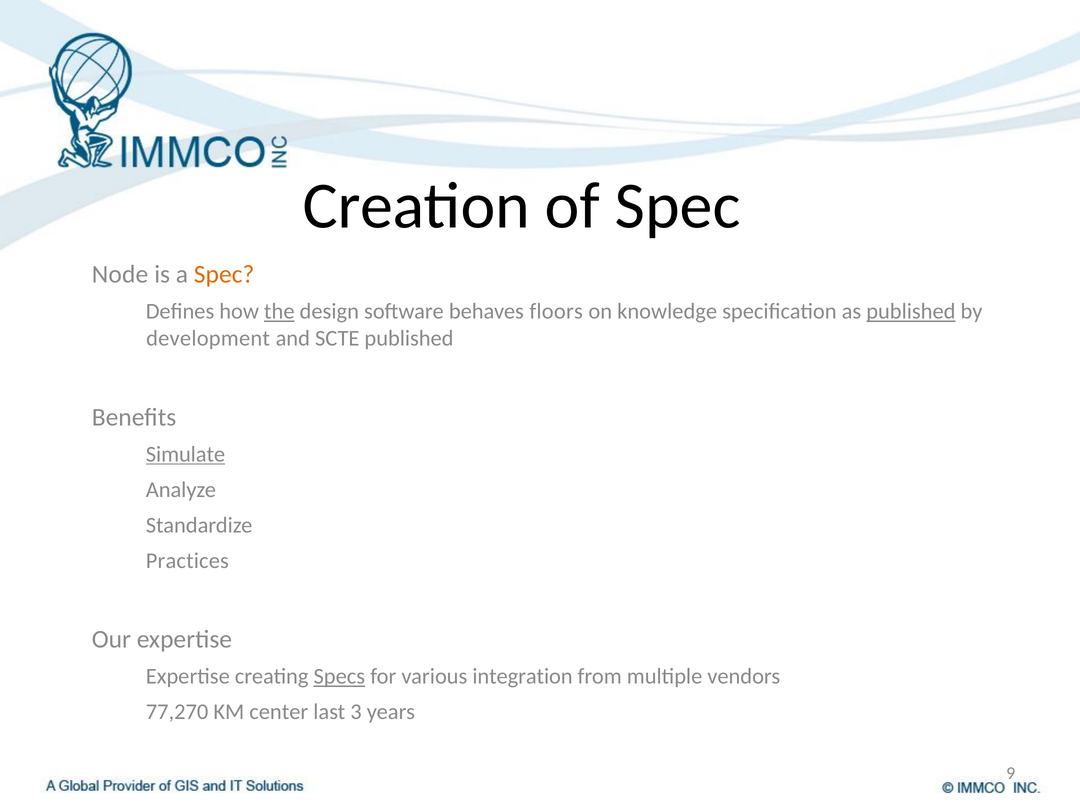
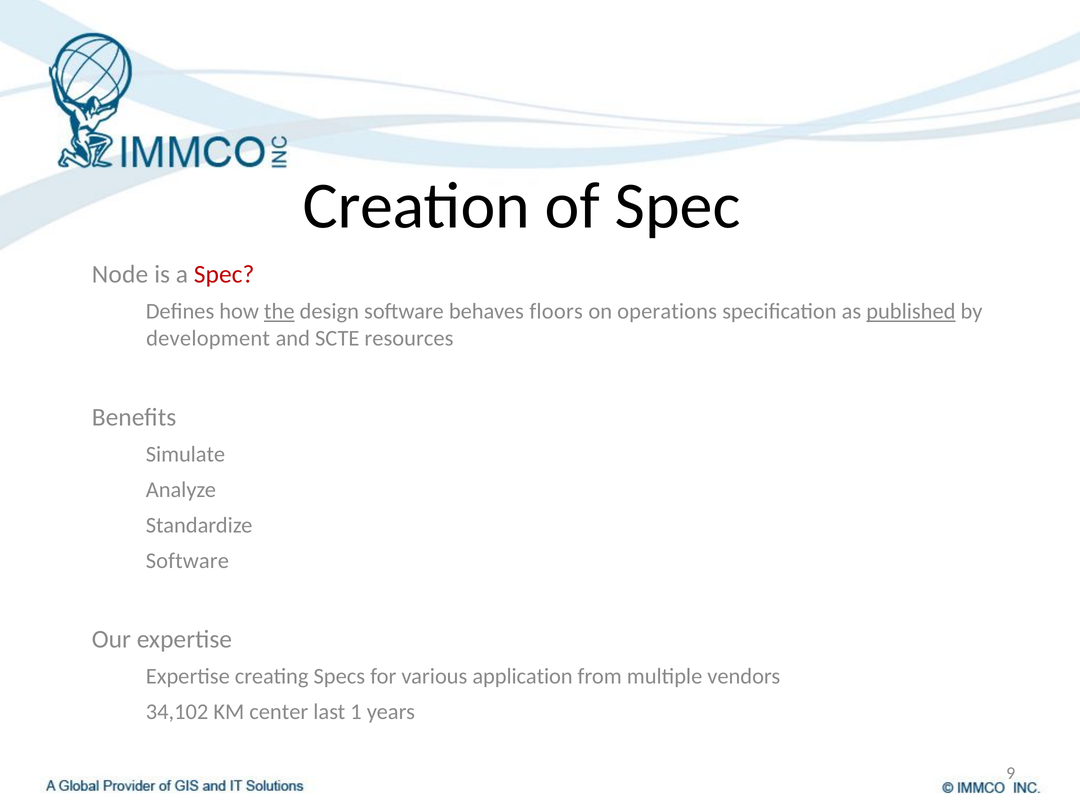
Spec colour: orange -> red (224, 275)
knowledge: knowledge -> operations (667, 312)
SCTE published: published -> resources (409, 339)
Simulate underline: present -> none (185, 454)
Practices: Practices -> Software (187, 561)
Specs underline: present -> none (339, 677)
integration: integration -> application (523, 677)
77,270: 77,270 -> 34,102 (177, 712)
3: 3 -> 1 (356, 712)
